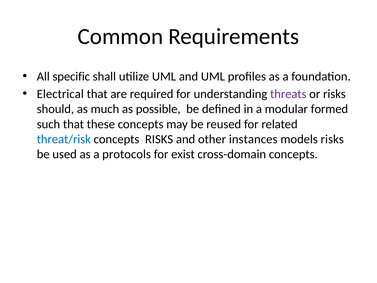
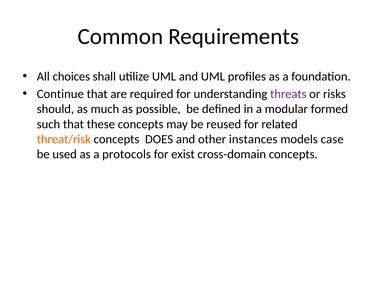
specific: specific -> choices (71, 76)
Electrical: Electrical -> Continue (60, 94)
threat/risk colour: blue -> orange (64, 139)
concepts RISKS: RISKS -> DOES (159, 139)
models risks: risks -> case (332, 139)
